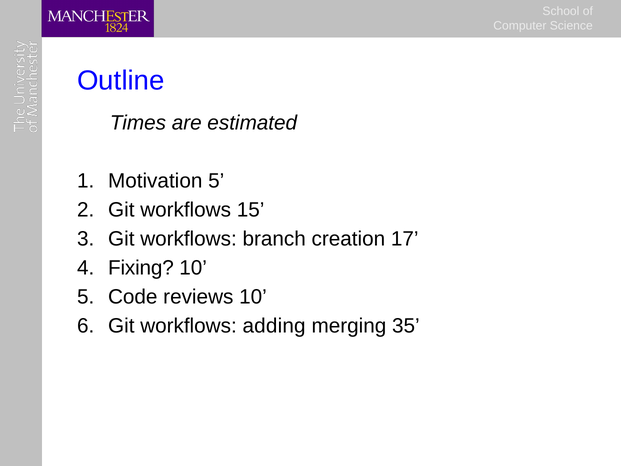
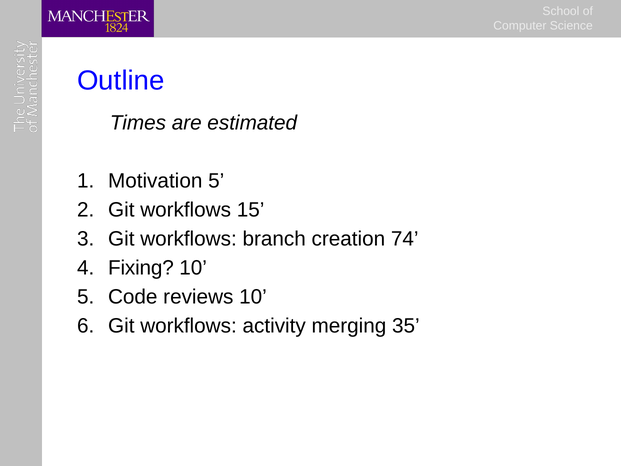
17: 17 -> 74 (405, 239)
adding: adding -> activity (274, 326)
